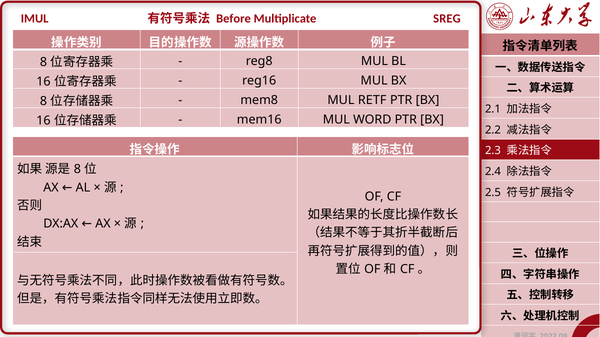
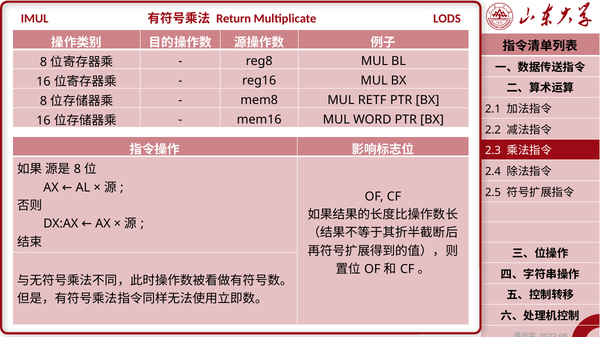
SREG: SREG -> LODS (447, 19)
Before: Before -> Return (234, 19)
